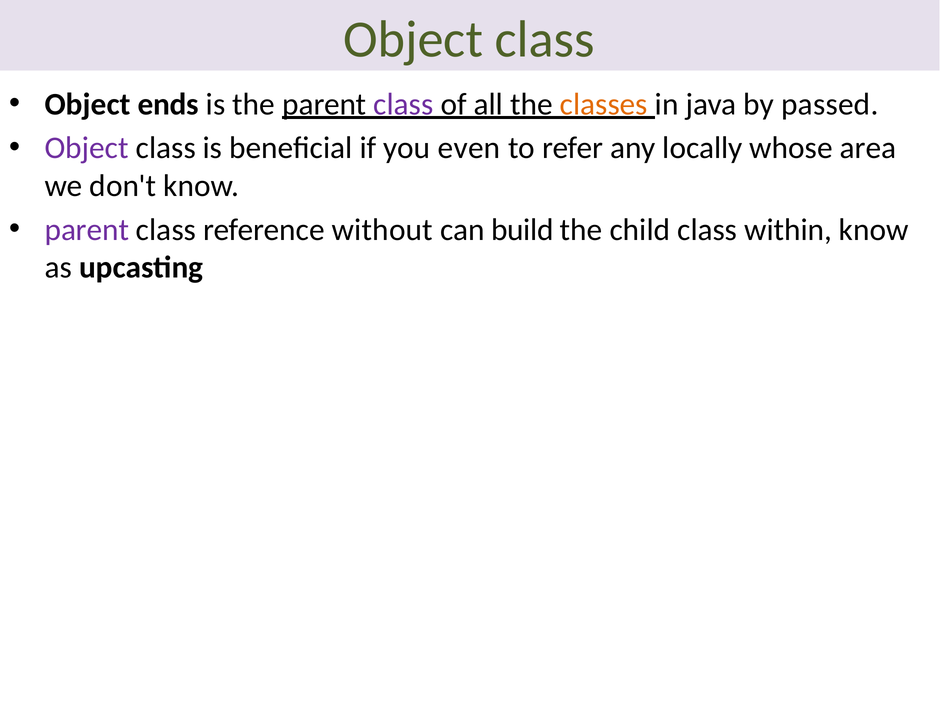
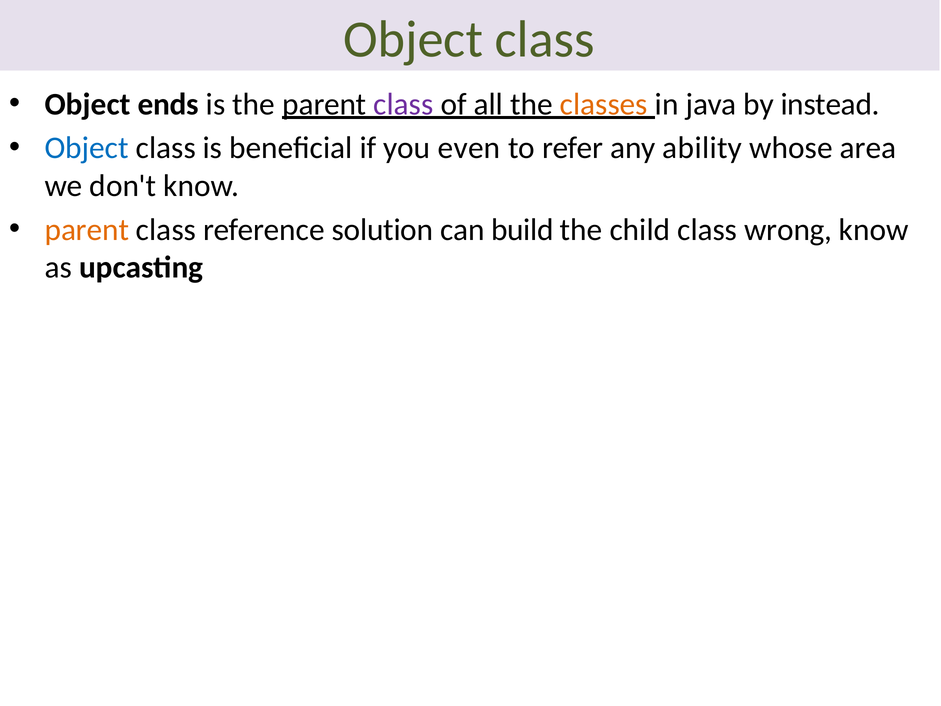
passed: passed -> instead (830, 104)
Object colour: purple -> blue (87, 148)
locally: locally -> ability (702, 148)
parent colour: purple -> orange (87, 230)
without: without -> solution (383, 230)
within: within -> wrong (788, 230)
